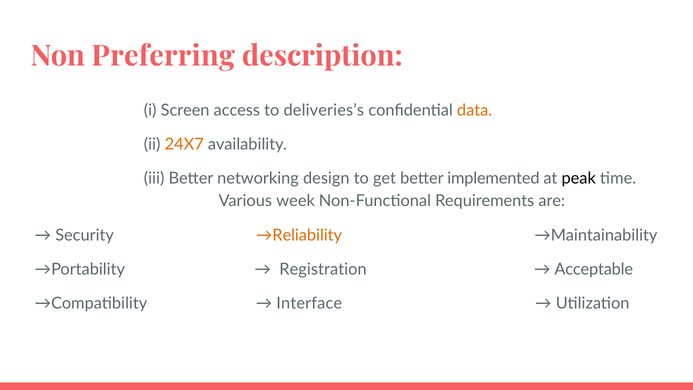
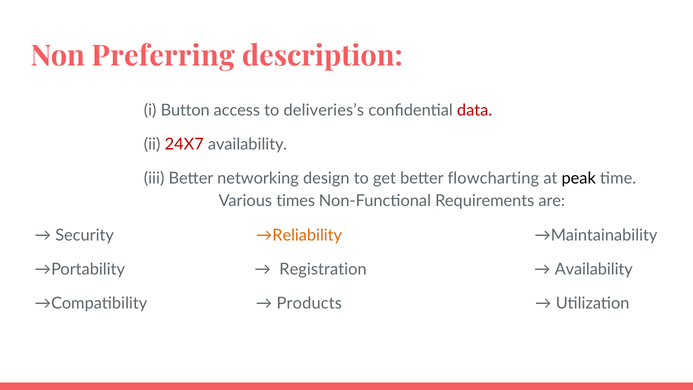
Screen: Screen -> Button (185, 110)
data colour: orange -> red (475, 110)
24X7 colour: orange -> red (184, 144)
implemented: implemented -> flowcharting (493, 178)
week: week -> times (296, 201)
Acceptable: Acceptable -> Availability (594, 269)
Interface: Interface -> Products (309, 303)
